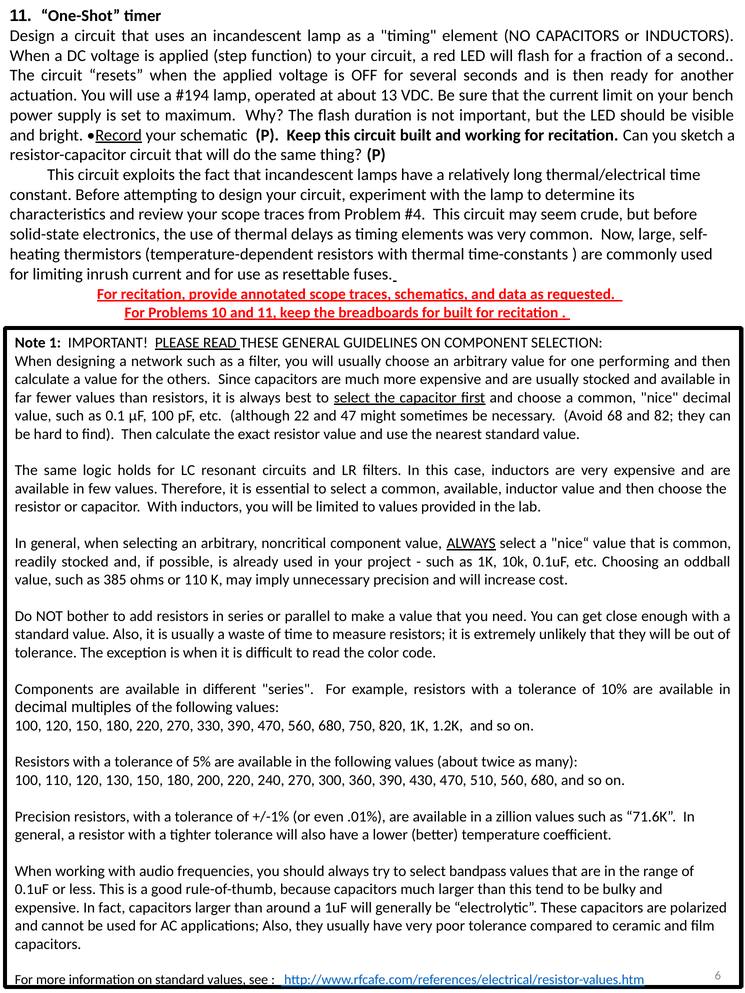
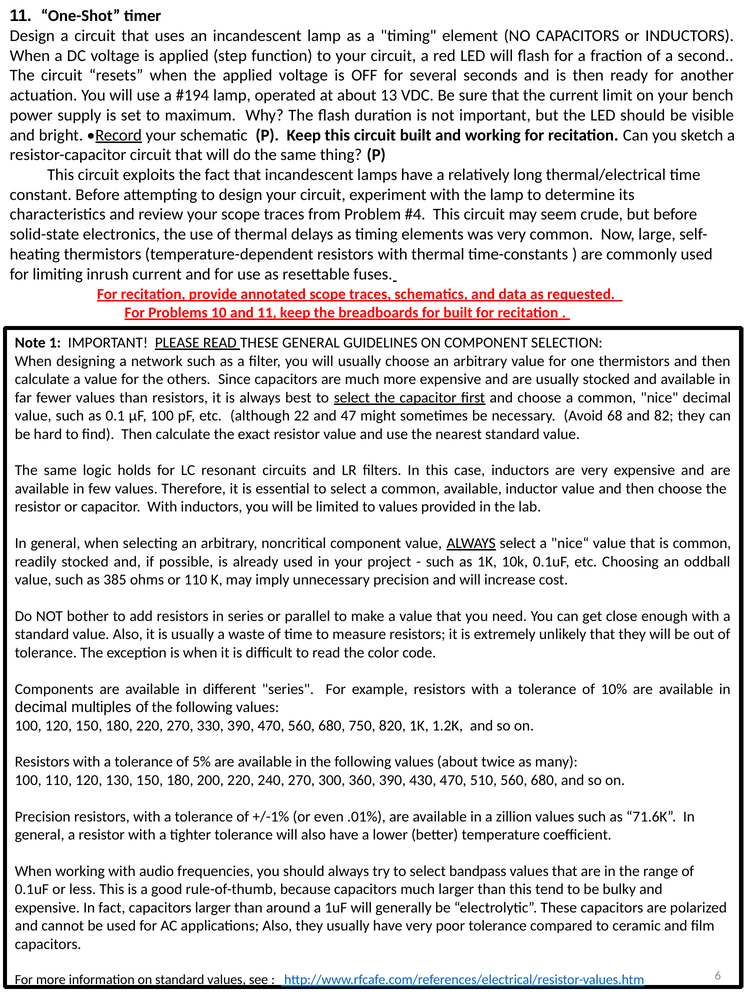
one performing: performing -> thermistors (634, 361)
